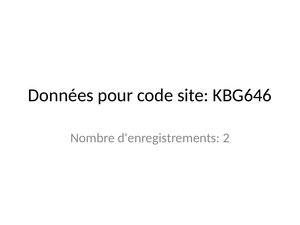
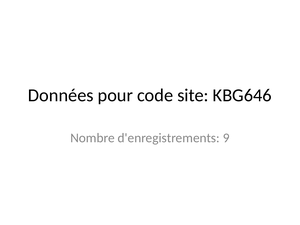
2: 2 -> 9 (226, 138)
